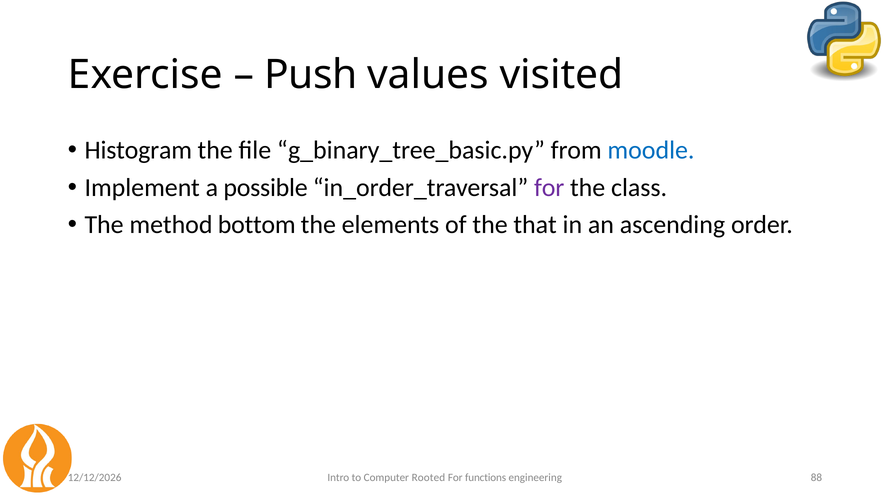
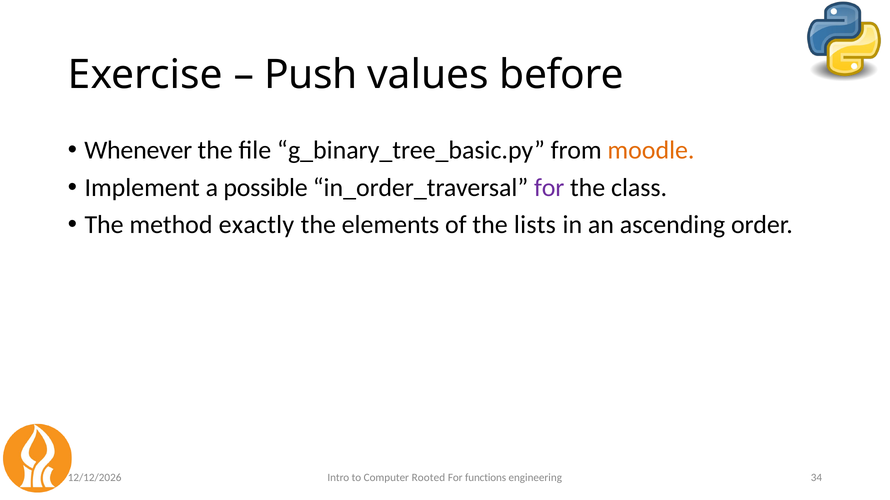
visited: visited -> before (562, 75)
Histogram: Histogram -> Whenever (138, 150)
moodle colour: blue -> orange (651, 150)
bottom: bottom -> exactly (256, 225)
that: that -> lists (535, 225)
88: 88 -> 34 (816, 478)
